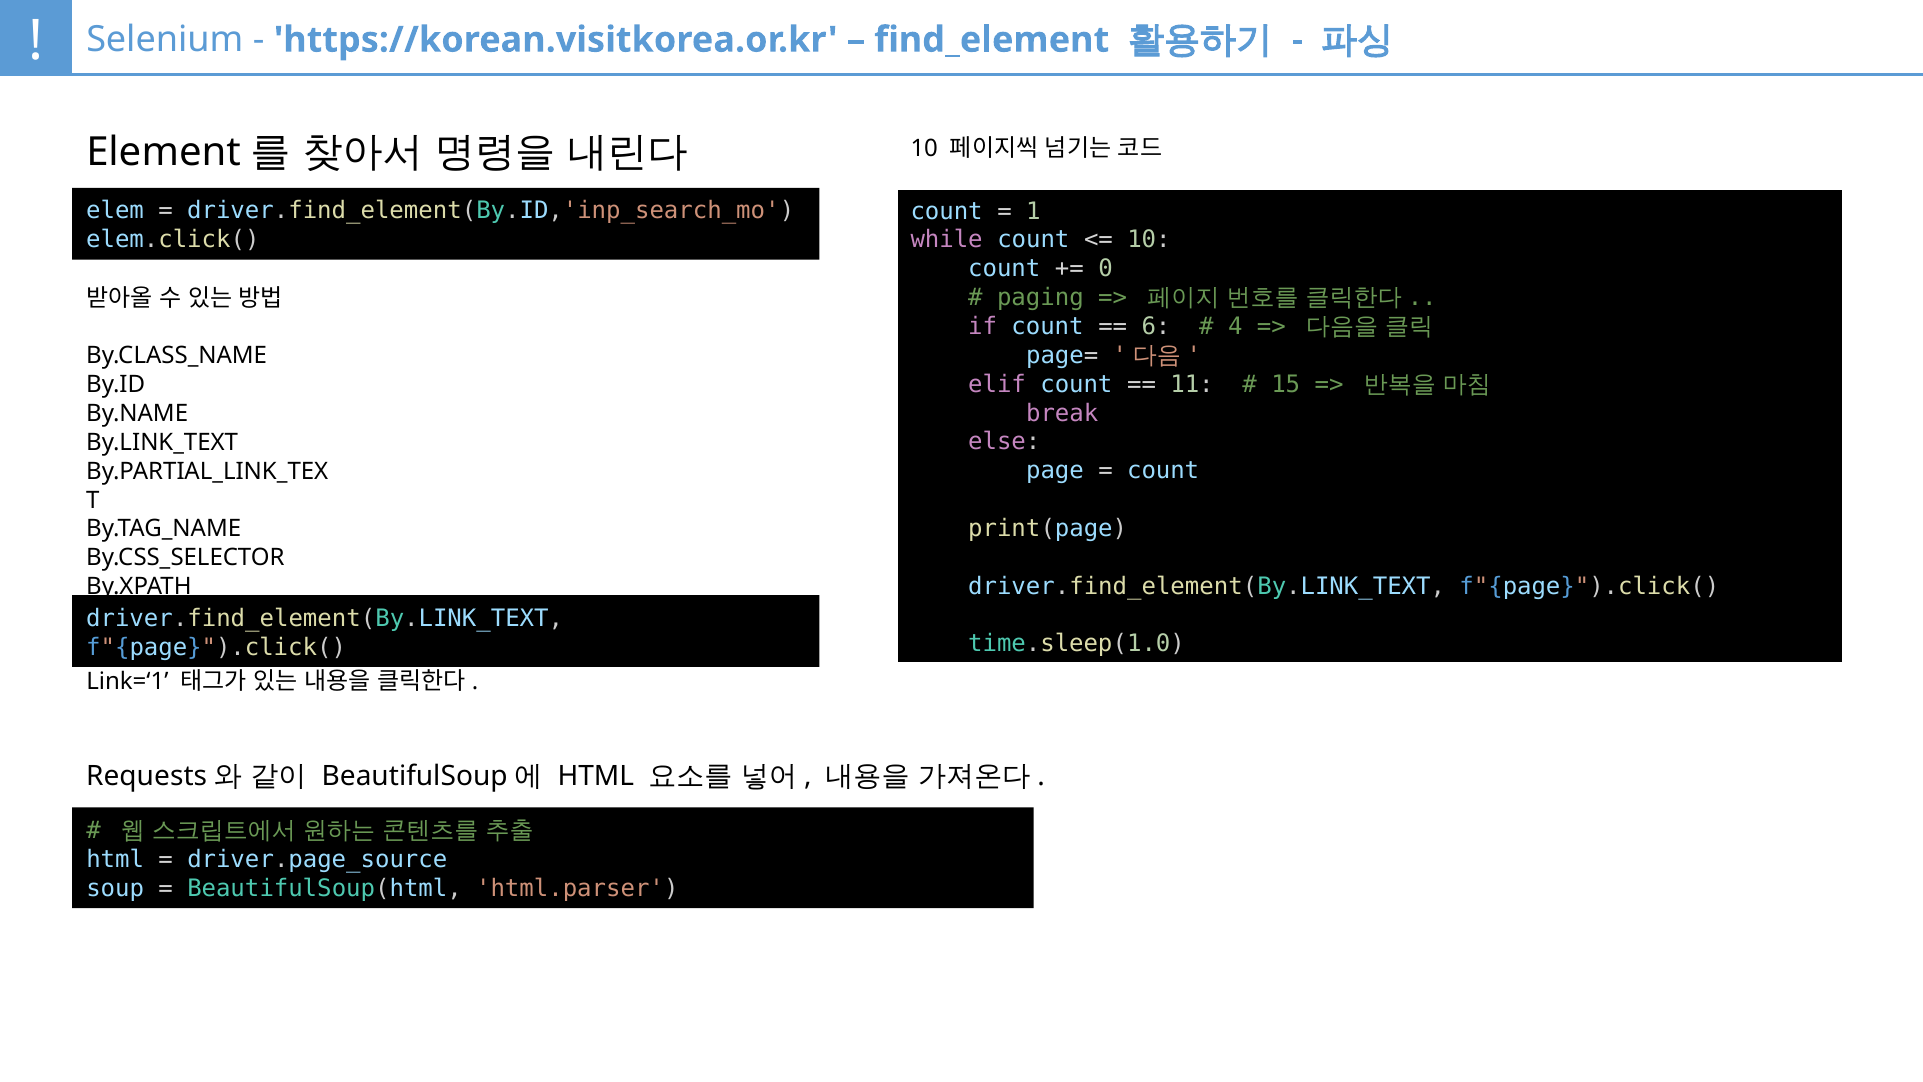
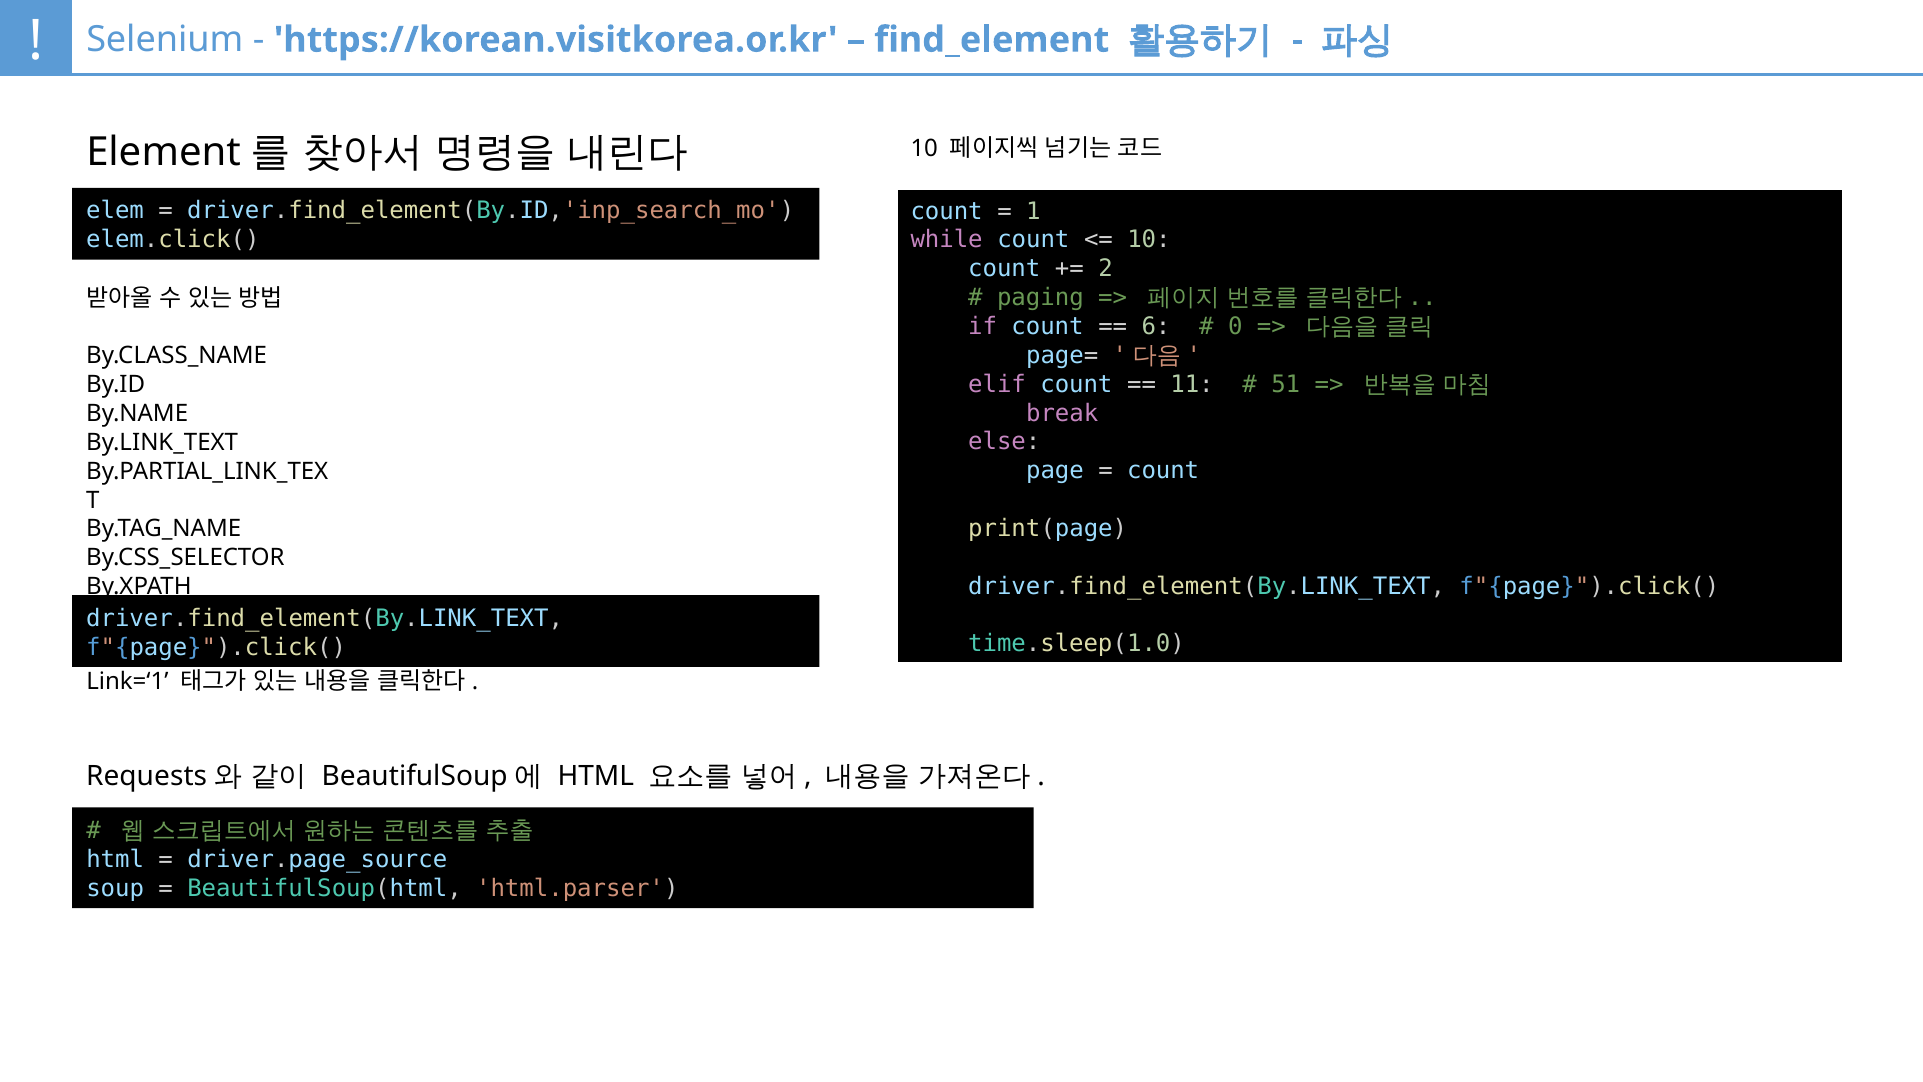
0: 0 -> 2 (1105, 269)
4: 4 -> 0 (1235, 327)
15: 15 -> 51 (1286, 384)
